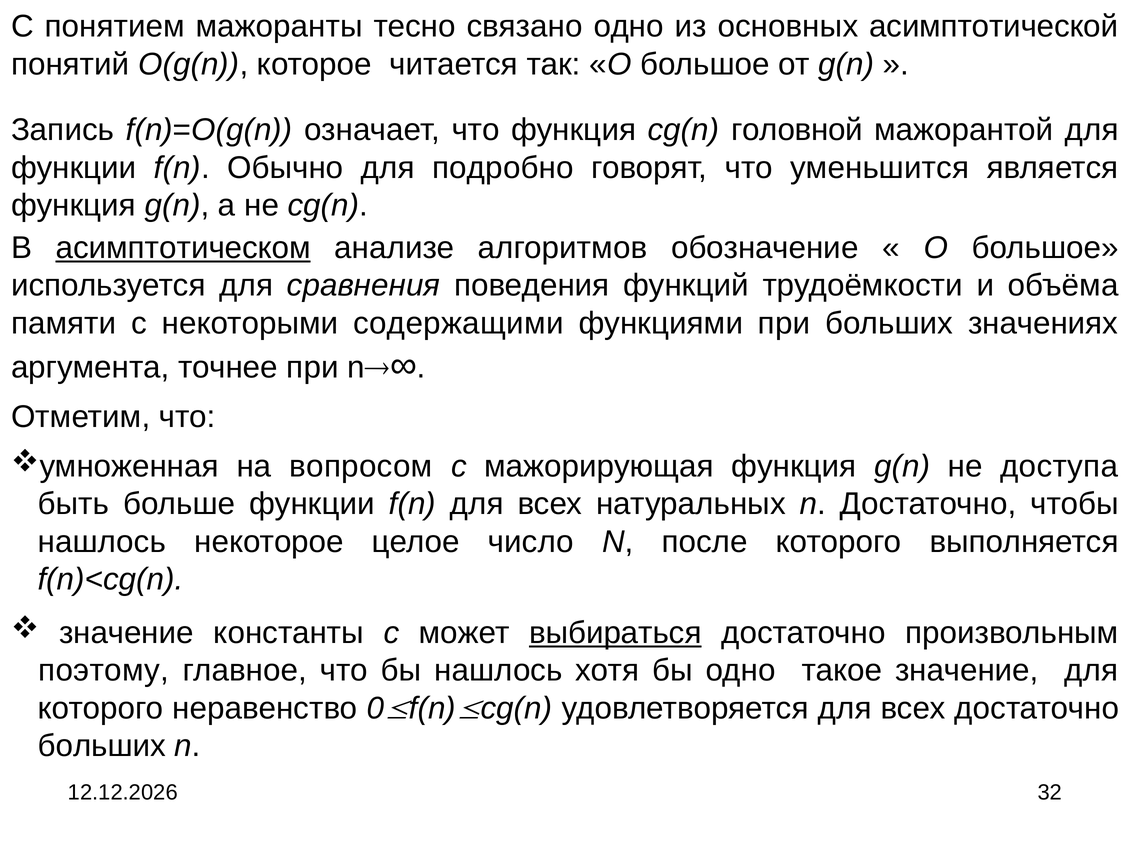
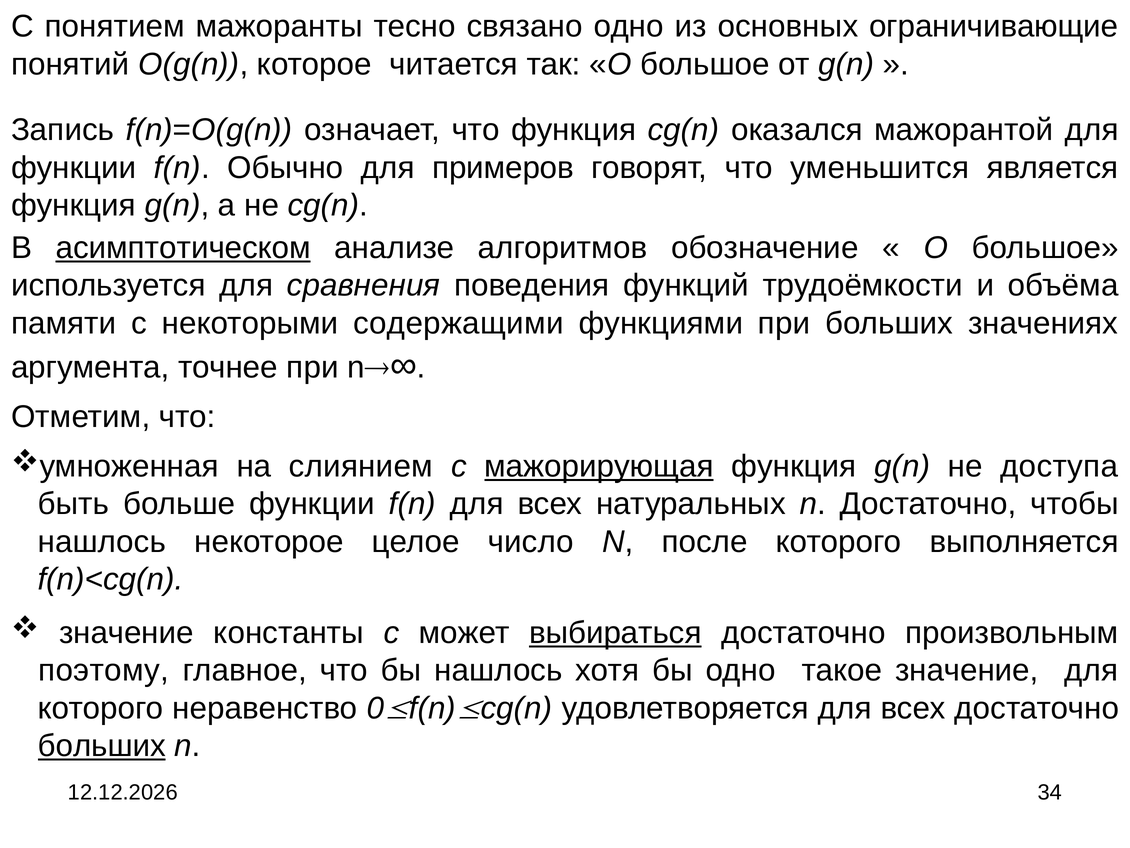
асимптотической: асимптотической -> ограничивающие (994, 27)
головной: головной -> оказался (797, 130)
подробно: подробно -> примеров (503, 168)
вопросом: вопросом -> слиянием (361, 466)
мажорирующая underline: none -> present (599, 466)
больших underline: none -> present (102, 746)
32: 32 -> 34 (1050, 792)
